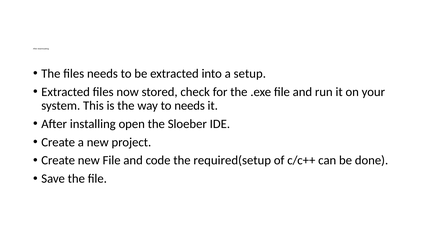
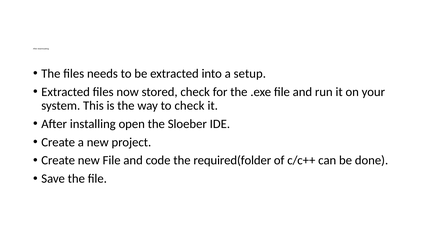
to needs: needs -> check (189, 105)
required(setup: required(setup -> required(folder (232, 160)
